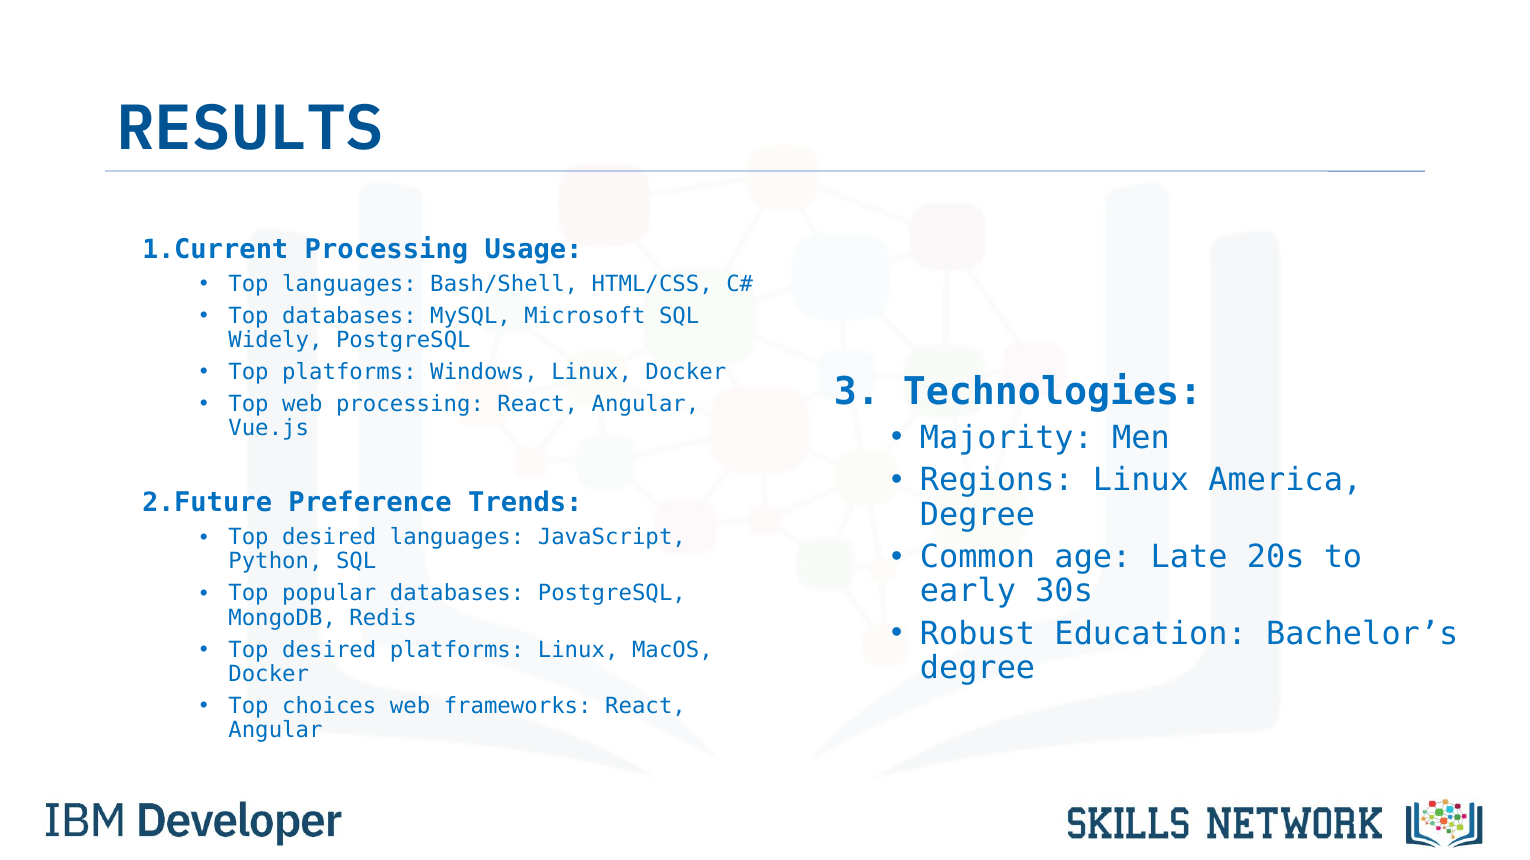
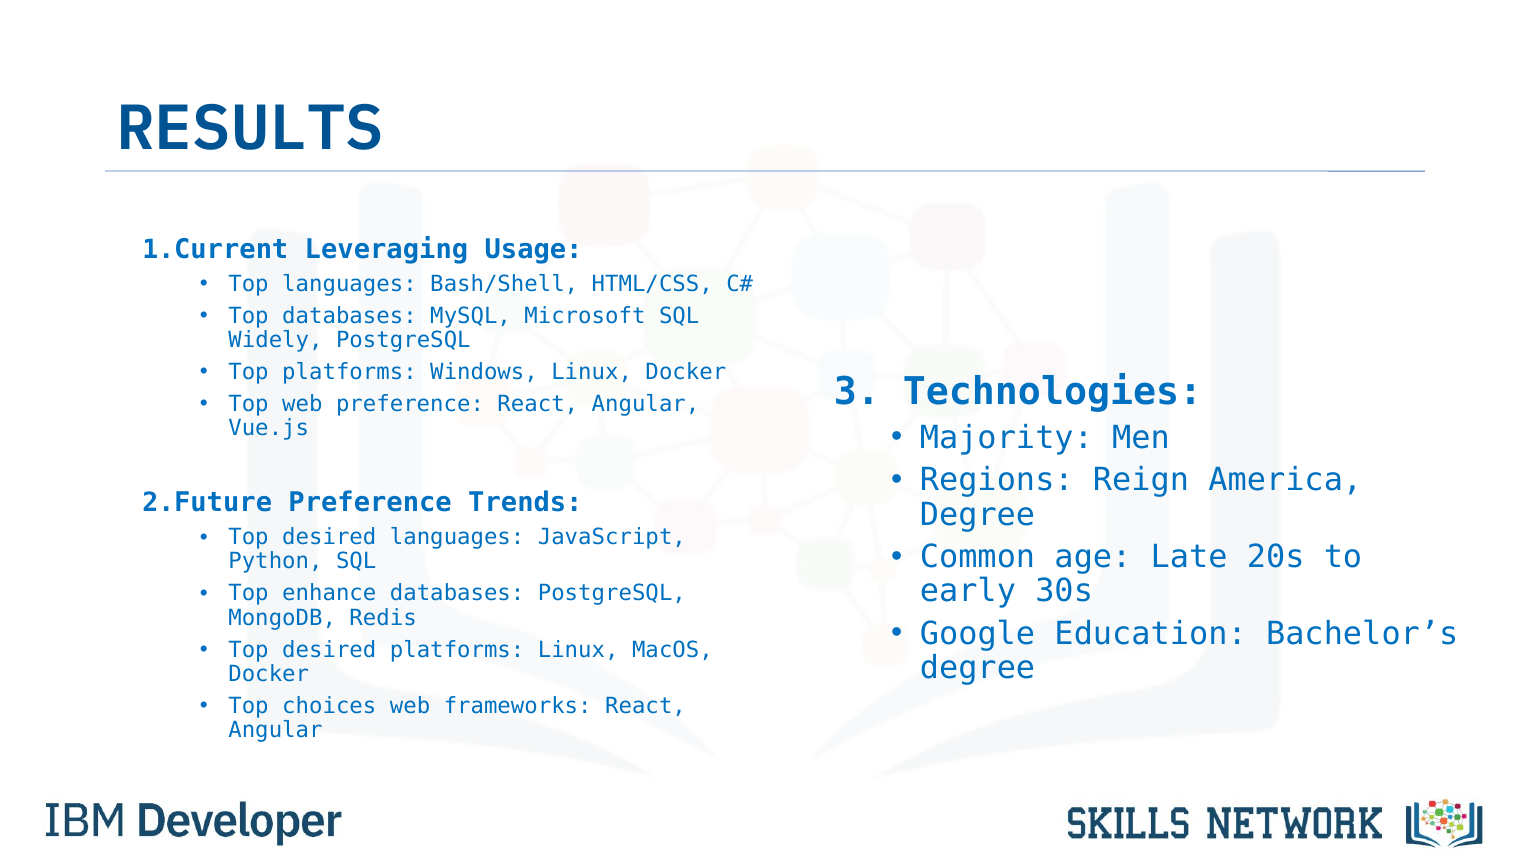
Processing: Processing -> Leveraging (386, 249)
web processing: processing -> preference (410, 404)
Regions Linux: Linux -> Reign (1141, 480)
popular: popular -> enhance (329, 594)
Robust: Robust -> Google (978, 634)
